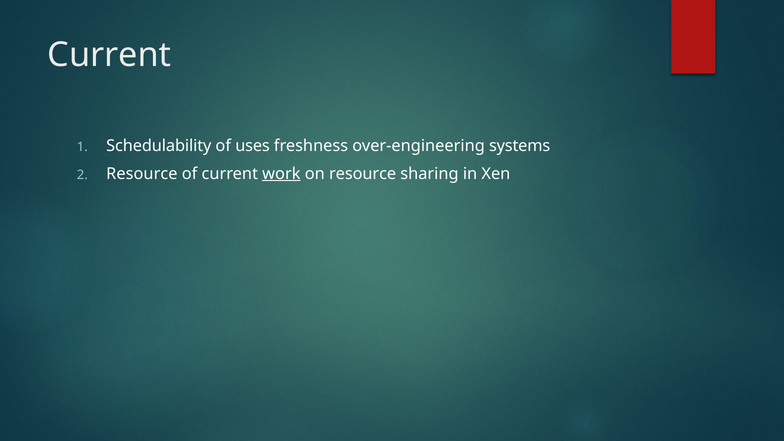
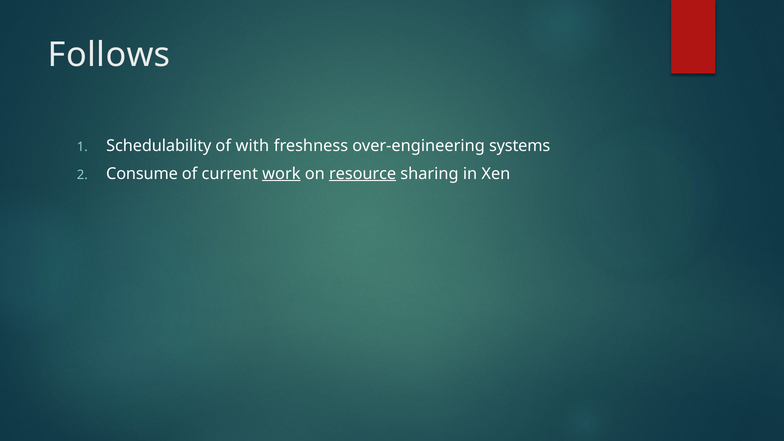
Current: Current -> Follows (109, 55)
uses: uses -> with (252, 146)
Resource: Resource -> Consume (142, 174)
resource underline: none -> present (363, 174)
